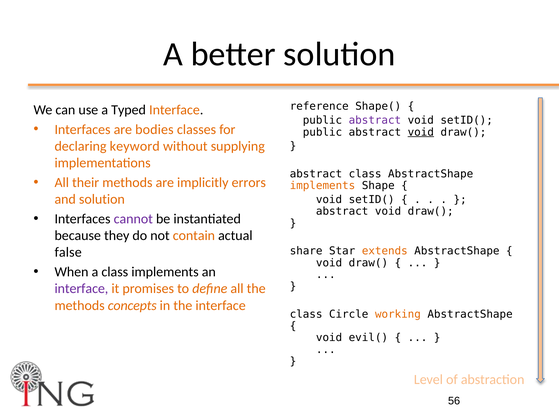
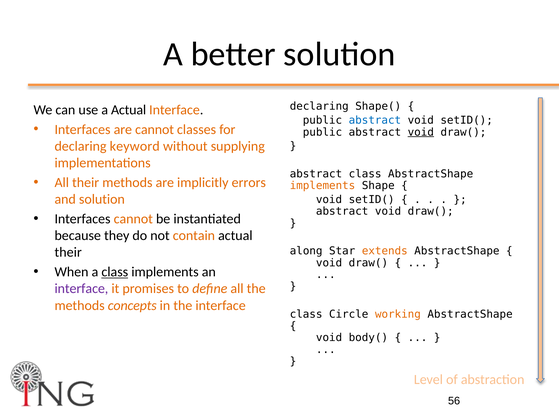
reference: reference -> declaring (319, 106)
a Typed: Typed -> Actual (129, 110)
abstract colour: purple -> blue (375, 120)
are bodies: bodies -> cannot (155, 130)
cannot colour: purple -> orange (133, 219)
share: share -> along (306, 251)
false: false -> their (68, 253)
class underline: none -> present (115, 272)
evil(: evil( -> body( (368, 338)
